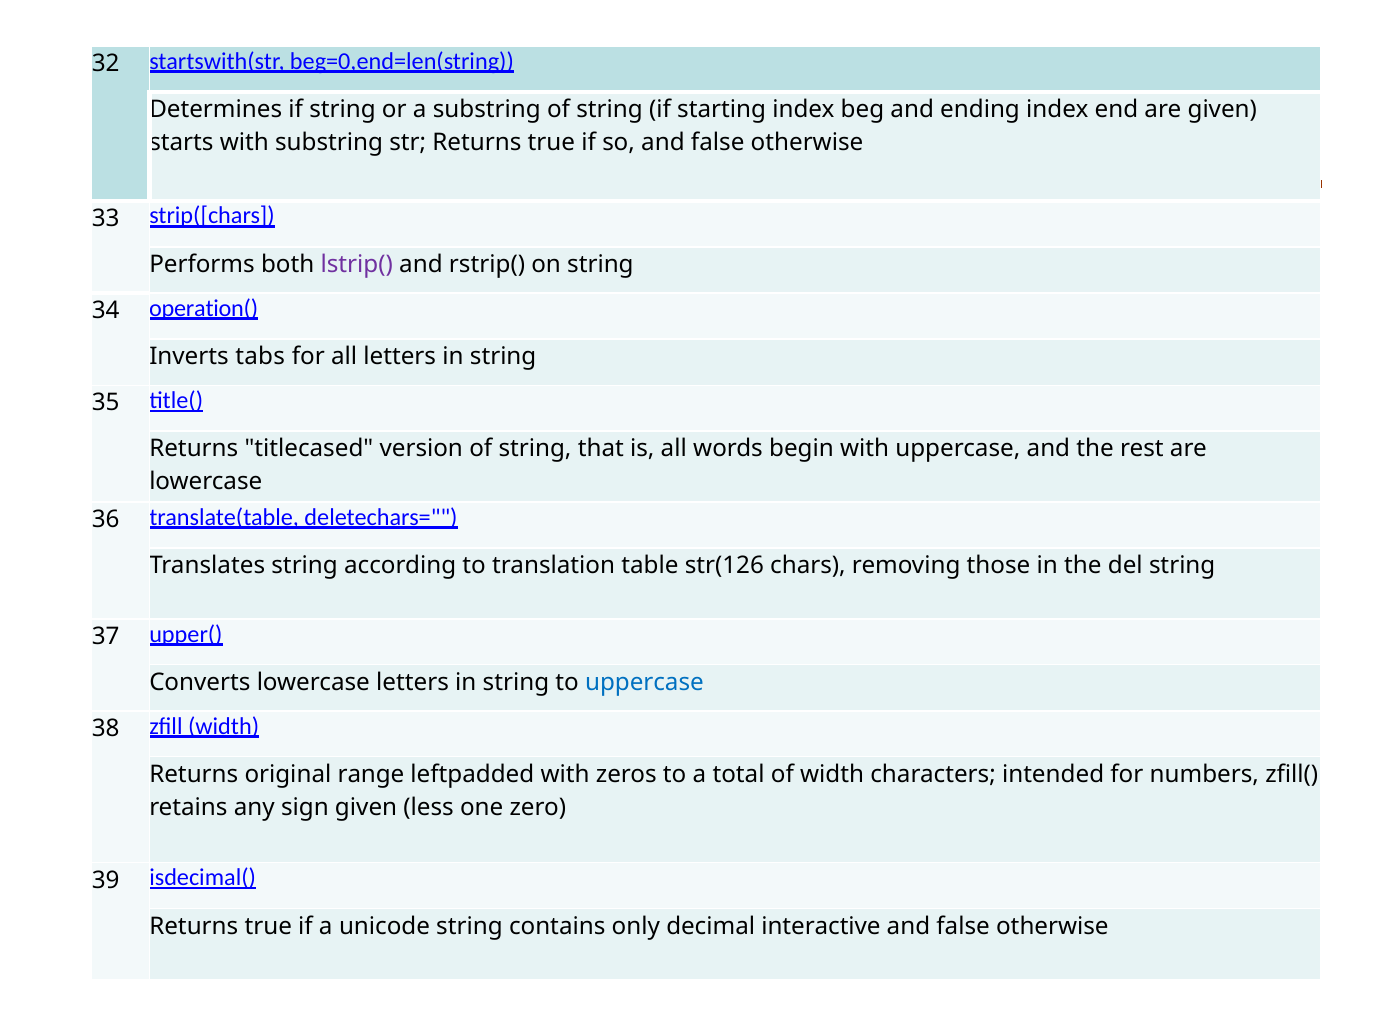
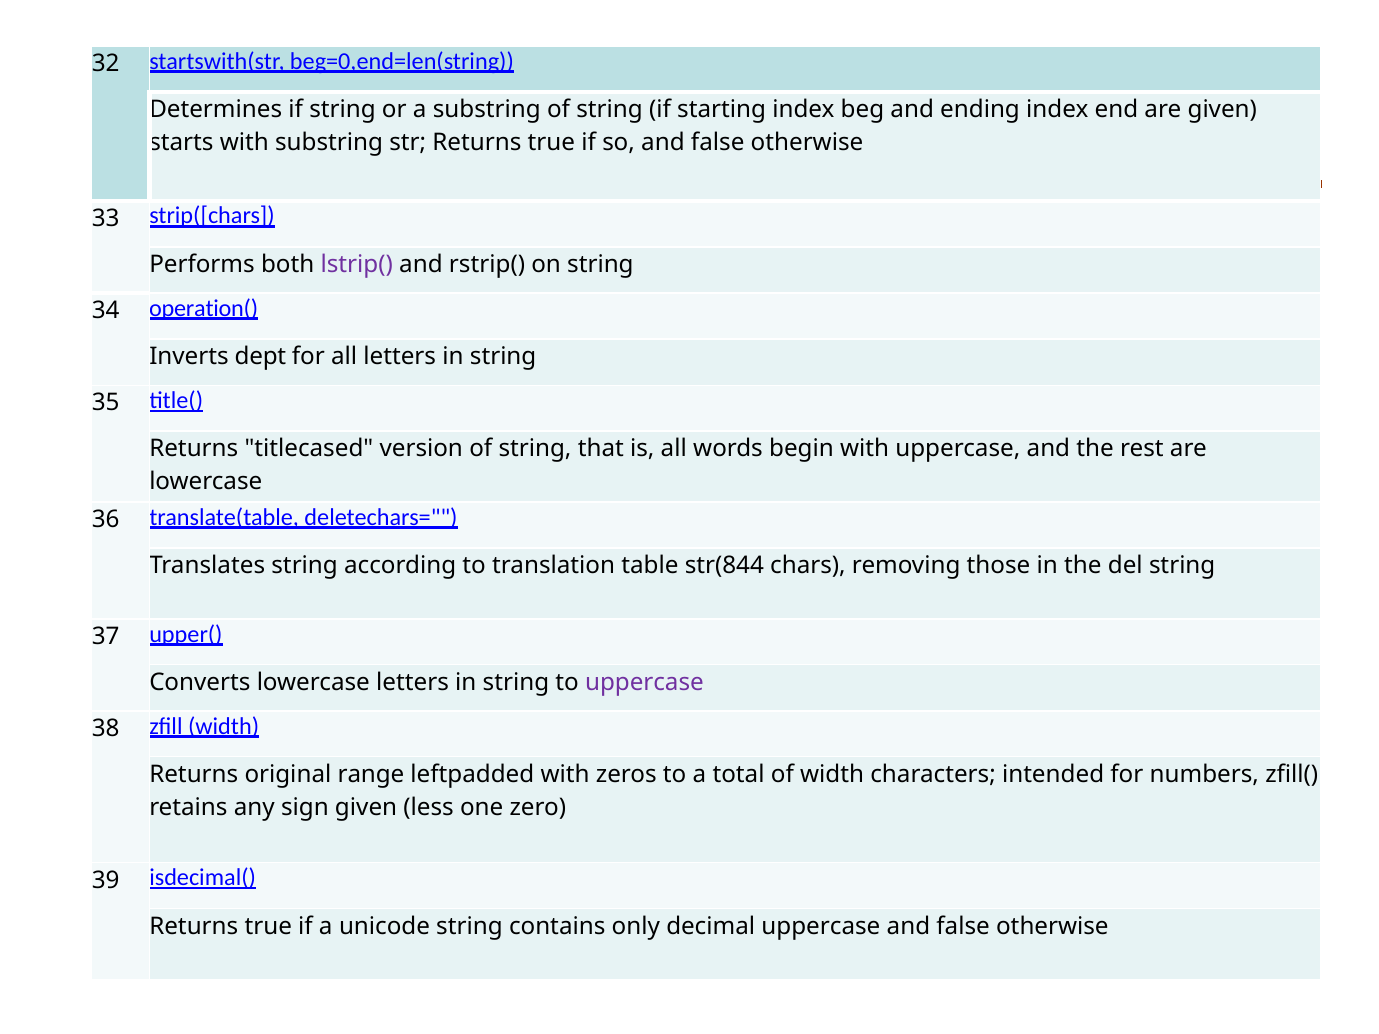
tabs: tabs -> dept (260, 357)
str(126: str(126 -> str(844 (724, 566)
uppercase colour: blue -> purple (644, 683)
decimal interactive: interactive -> uppercase (821, 927)
